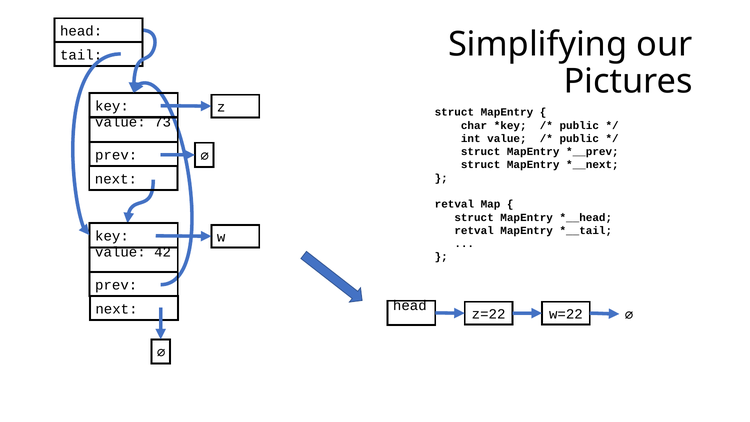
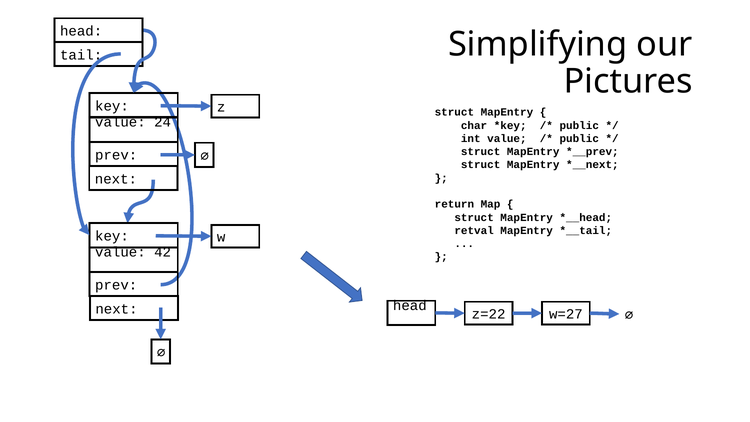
73: 73 -> 24 (163, 122)
retval: retval -> return (454, 204)
w=22: w=22 -> w=27 (566, 314)
